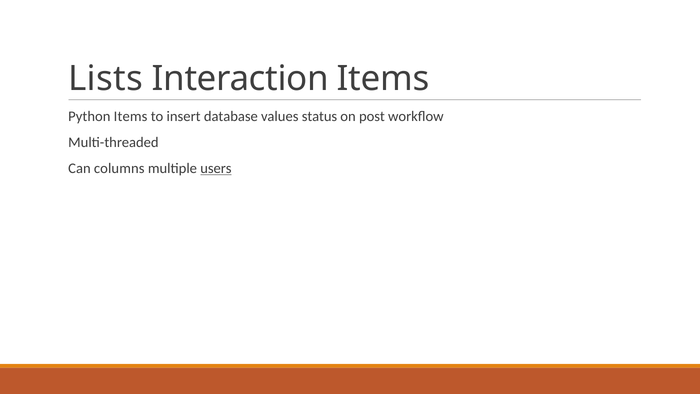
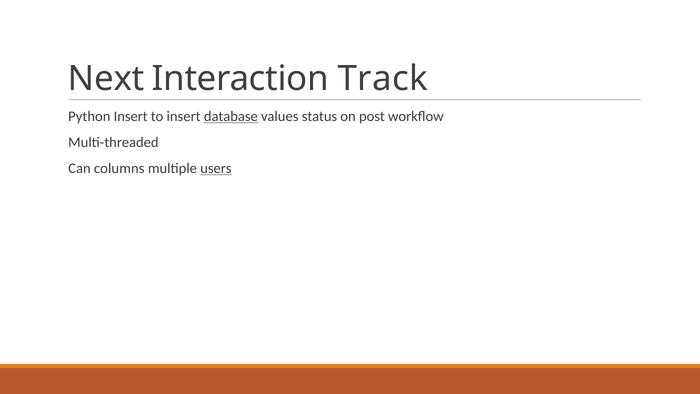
Lists: Lists -> Next (106, 78)
Interaction Items: Items -> Track (383, 78)
Python Items: Items -> Insert (131, 116)
database underline: none -> present (231, 116)
